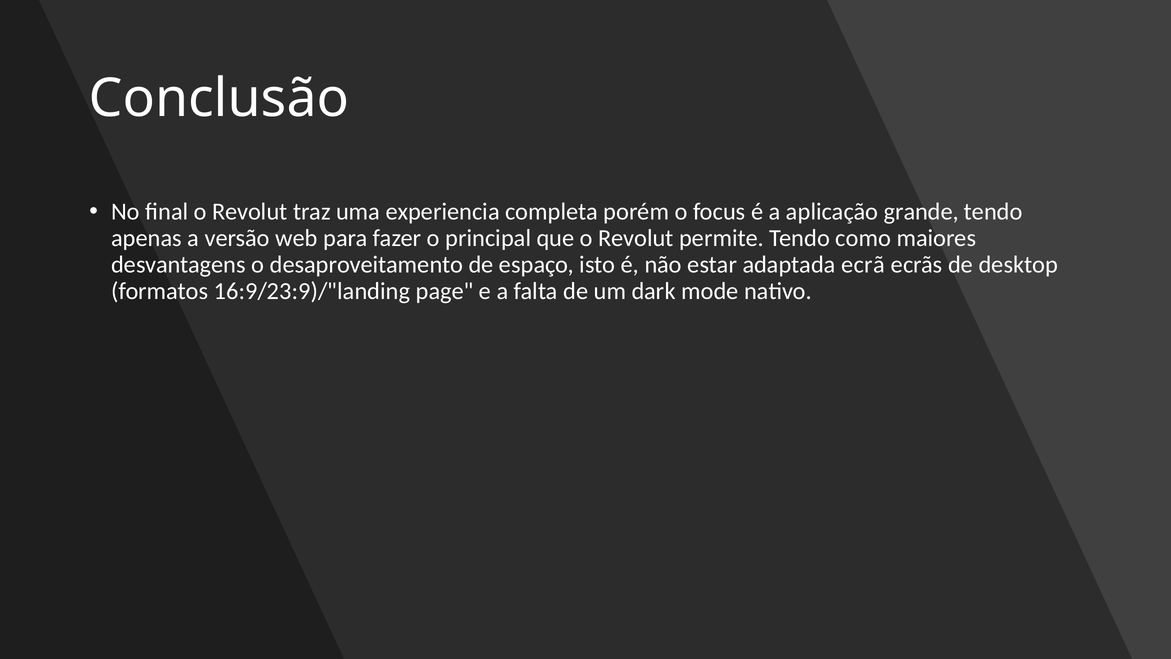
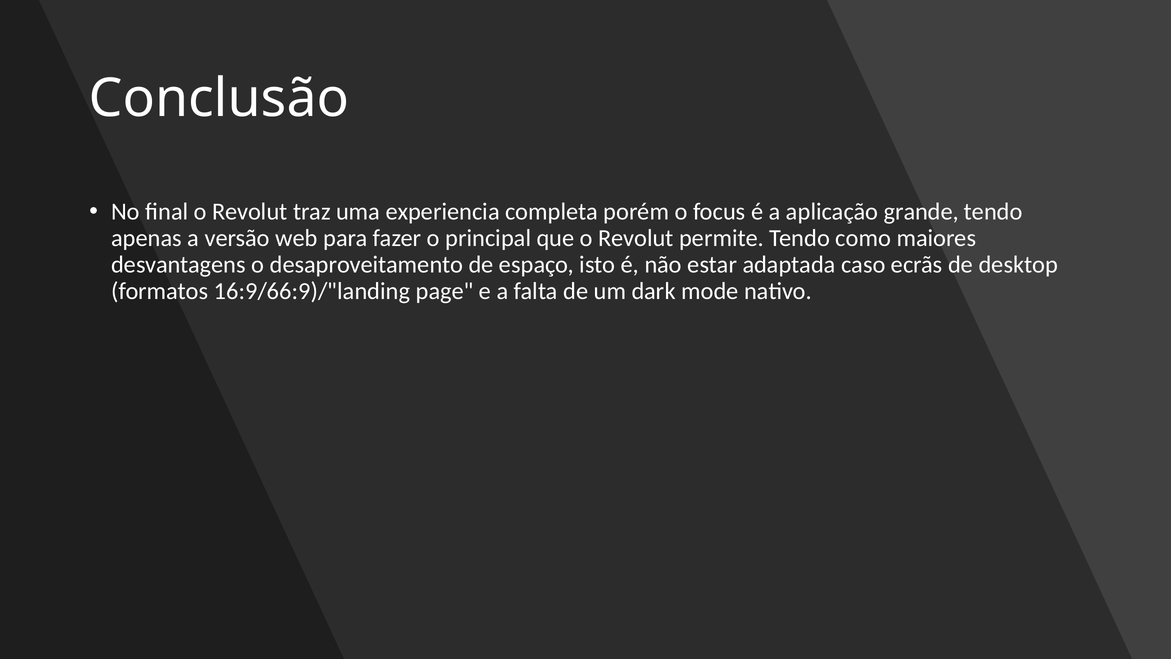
ecrã: ecrã -> caso (863, 264)
16:9/23:9)/"landing: 16:9/23:9)/"landing -> 16:9/66:9)/"landing (312, 291)
